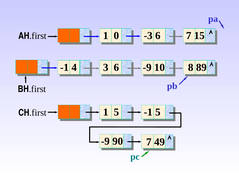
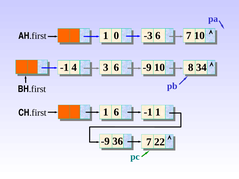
7 15: 15 -> 10 (199, 36)
89: 89 -> 34 (201, 68)
1 5: 5 -> 6 (116, 112)
-1 5: 5 -> 1 (158, 112)
90: 90 -> 36 (118, 141)
49: 49 -> 22 (160, 142)
